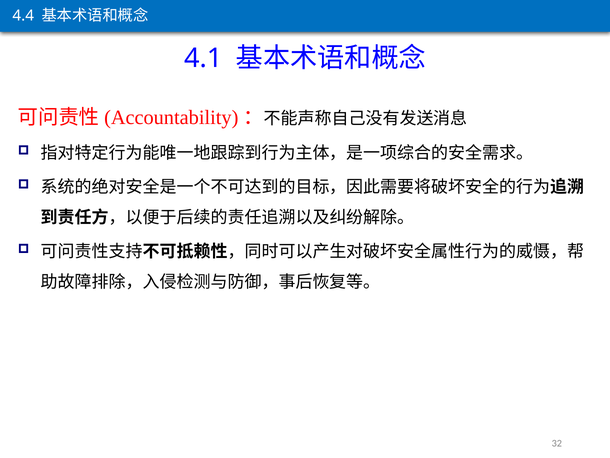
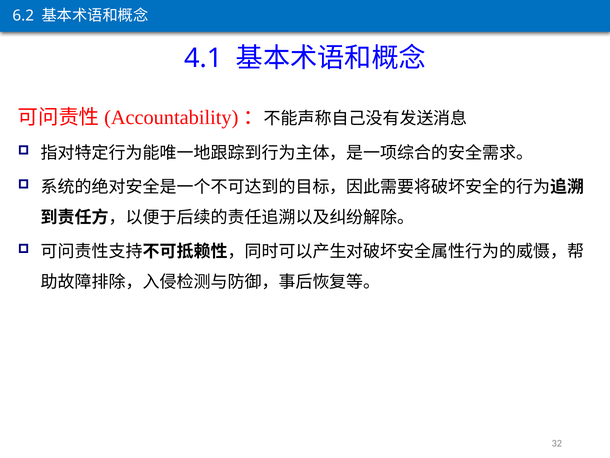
4.4: 4.4 -> 6.2 (23, 16)
